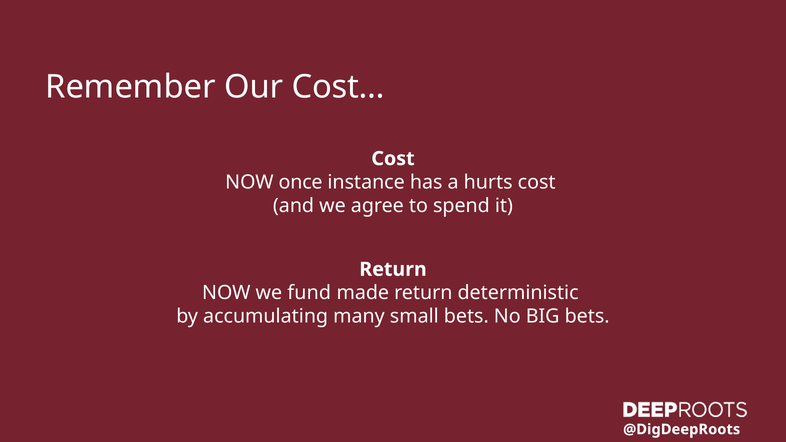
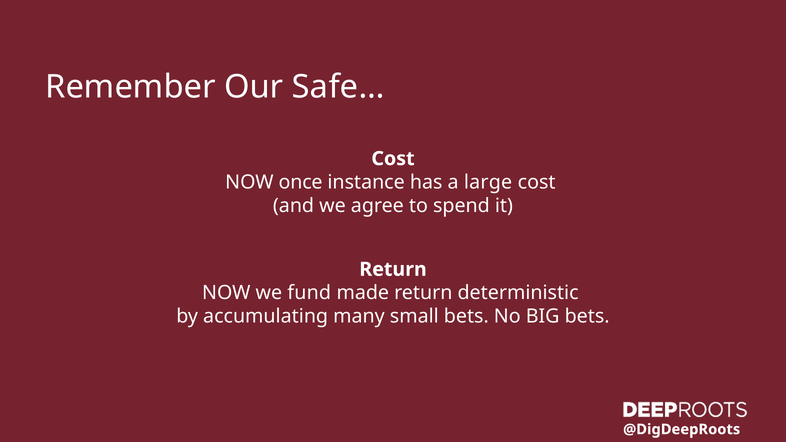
Cost…: Cost… -> Safe… (338, 87)
hurts: hurts -> large (488, 182)
